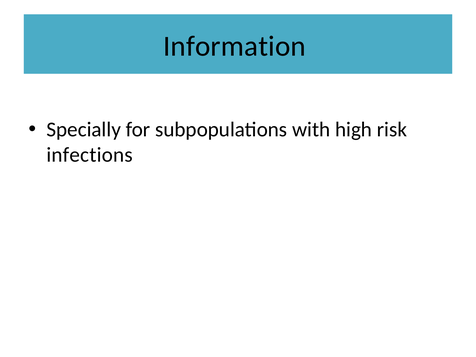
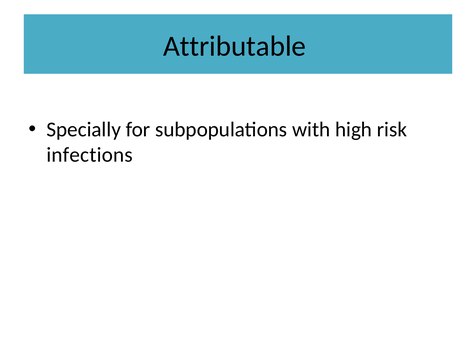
Information: Information -> Attributable (235, 46)
